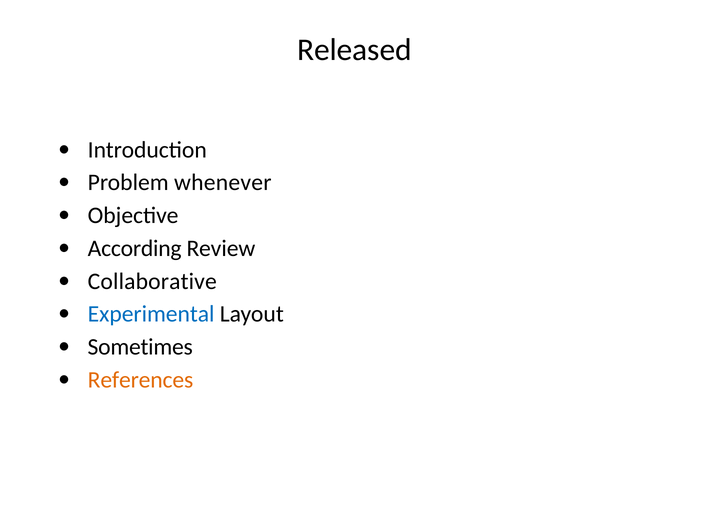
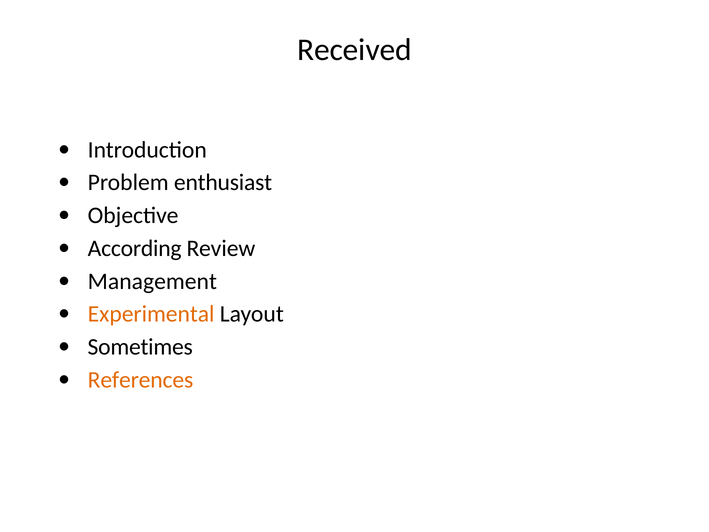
Released: Released -> Received (354, 50)
whenever: whenever -> enthusiast (223, 183)
Collaborative: Collaborative -> Management (152, 281)
Experimental colour: blue -> orange (151, 314)
